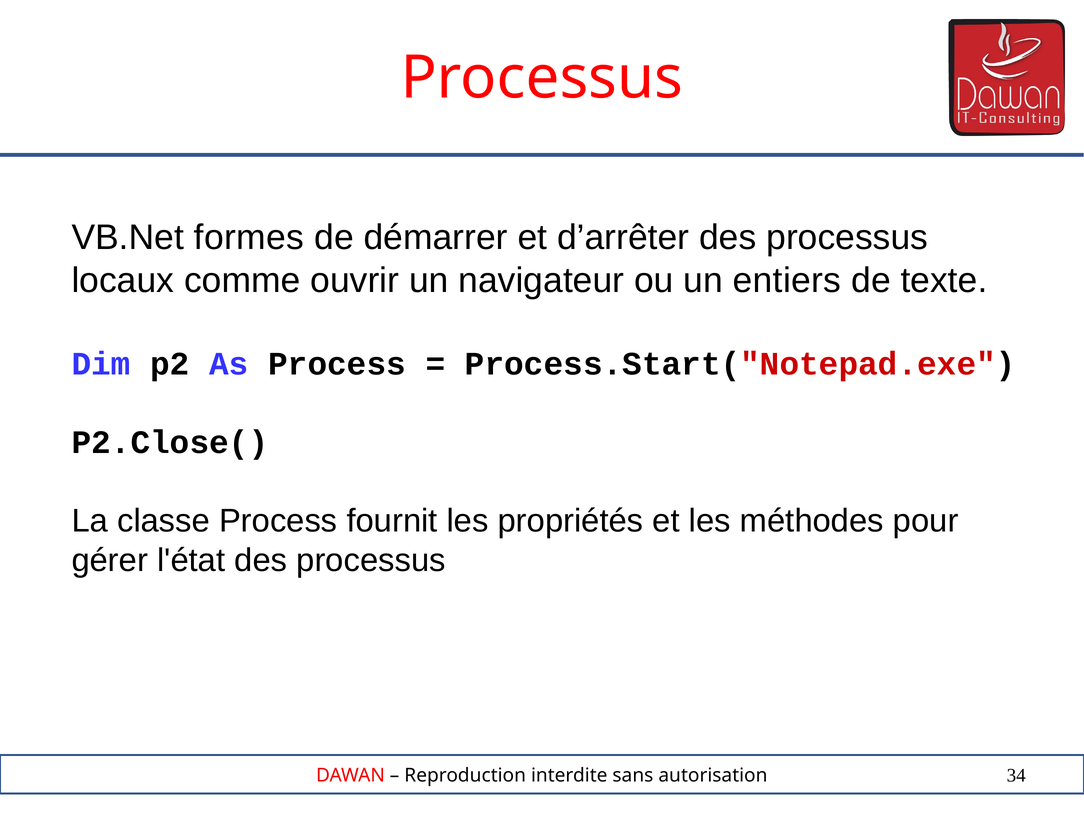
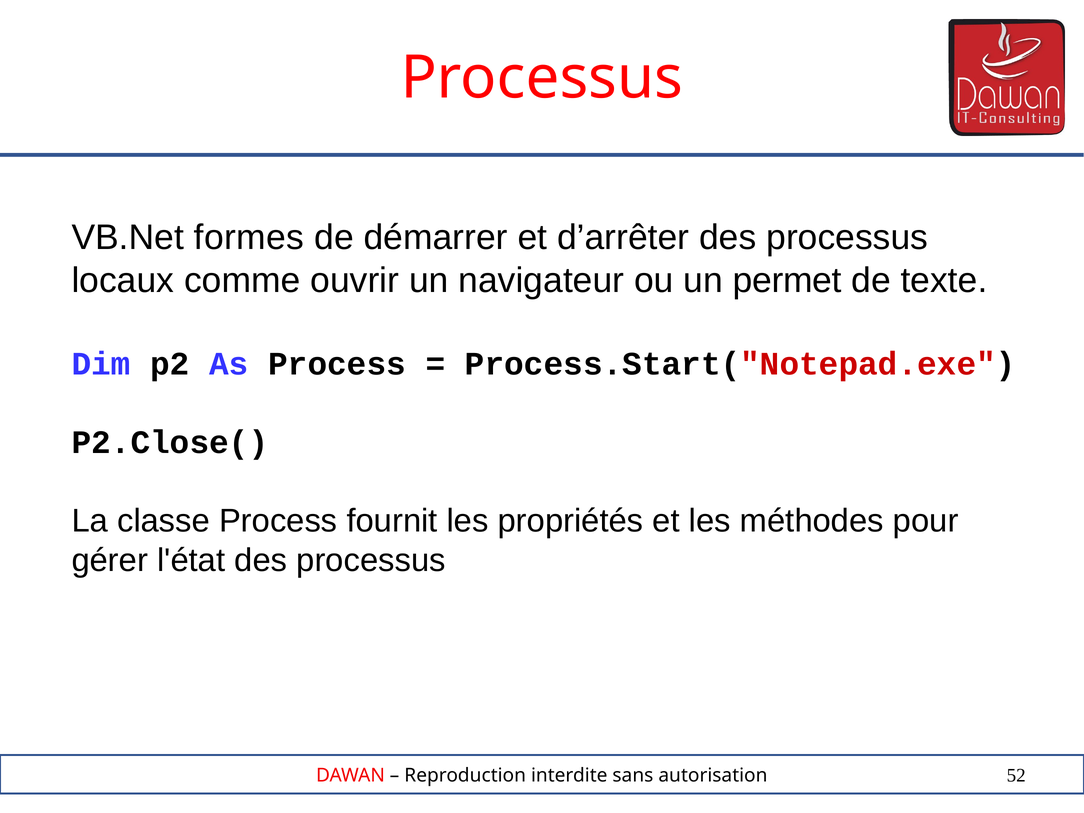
entiers: entiers -> permet (787, 280)
34: 34 -> 52 (1016, 775)
